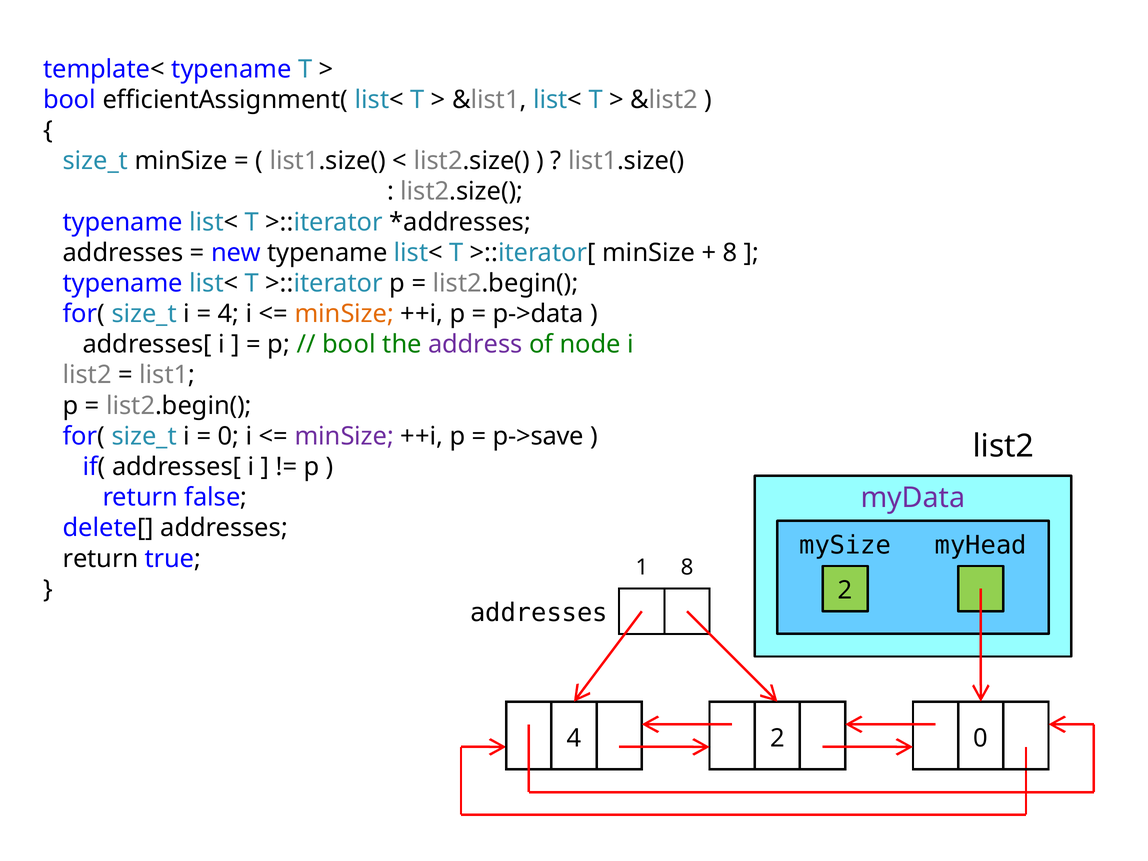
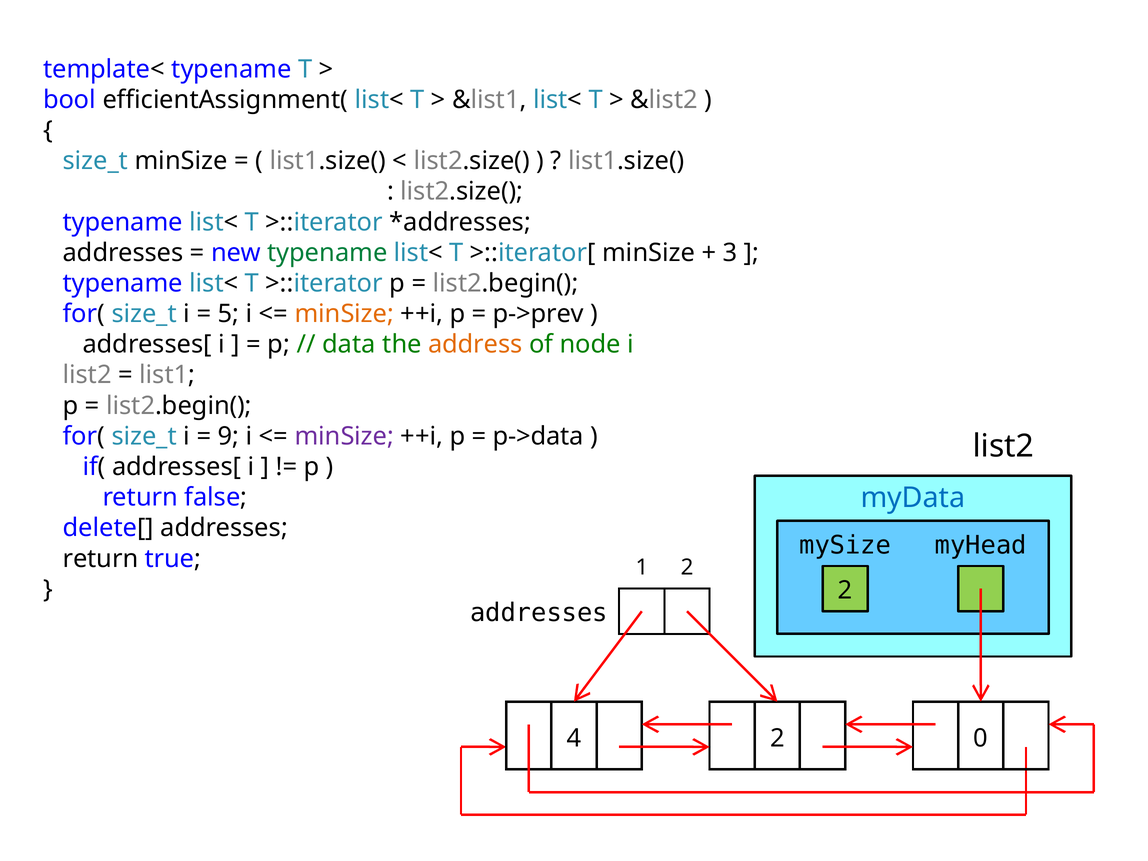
typename colour: black -> green (327, 253)
8: 8 -> 3 (730, 253)
4: 4 -> 5 (228, 314)
p->data: p->data -> p->prev (538, 314)
bool: bool -> data (349, 344)
address colour: purple -> orange (475, 344)
0: 0 -> 9 (228, 436)
p->save: p->save -> p->data (538, 436)
myData colour: purple -> blue (913, 498)
1 8: 8 -> 2 (687, 567)
